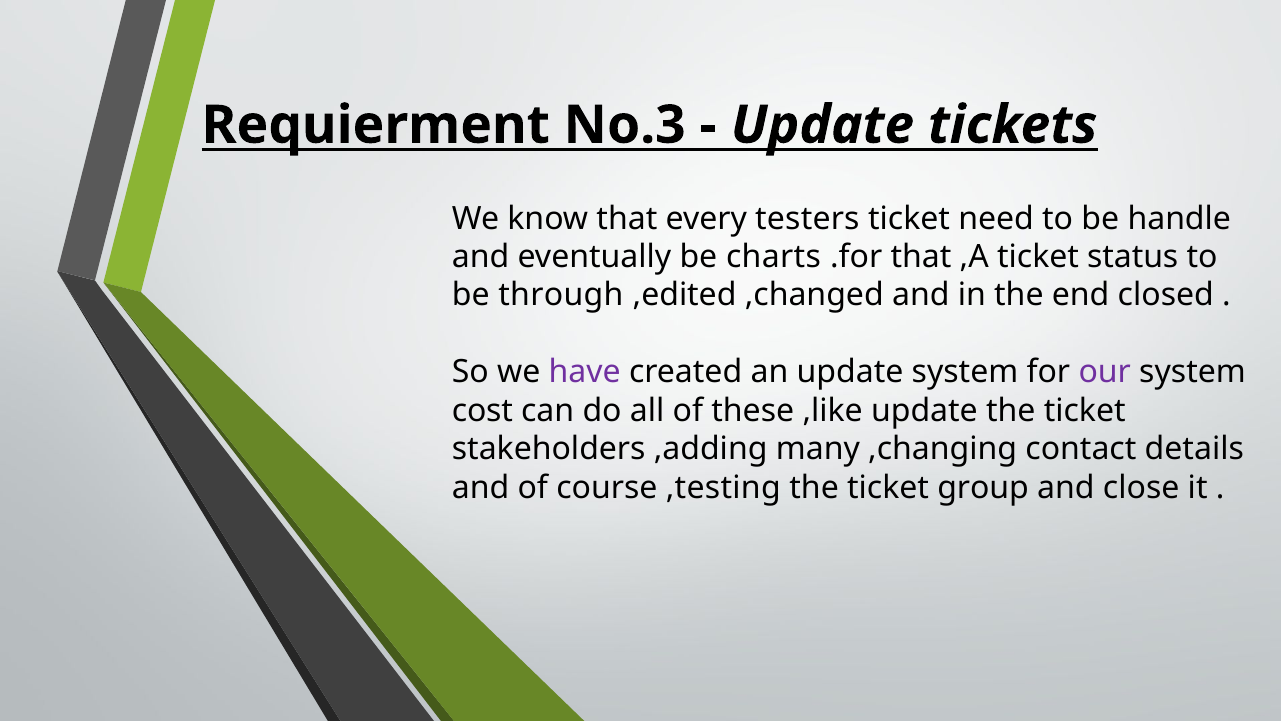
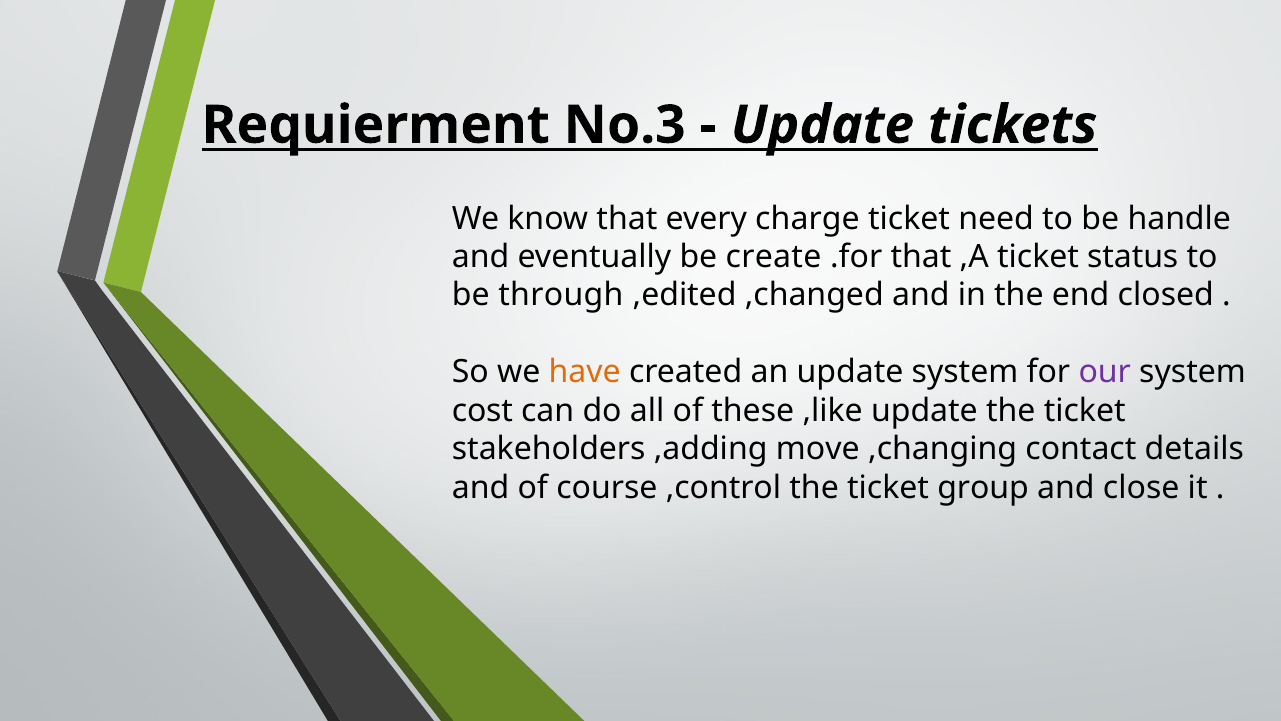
testers: testers -> charge (807, 218)
charts: charts -> create (773, 257)
have colour: purple -> orange (585, 372)
many: many -> move (818, 449)
,testing: ,testing -> ,control (723, 487)
